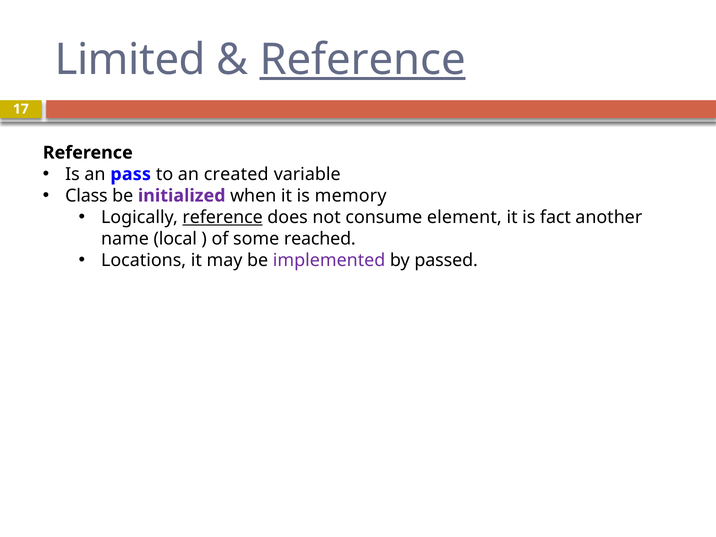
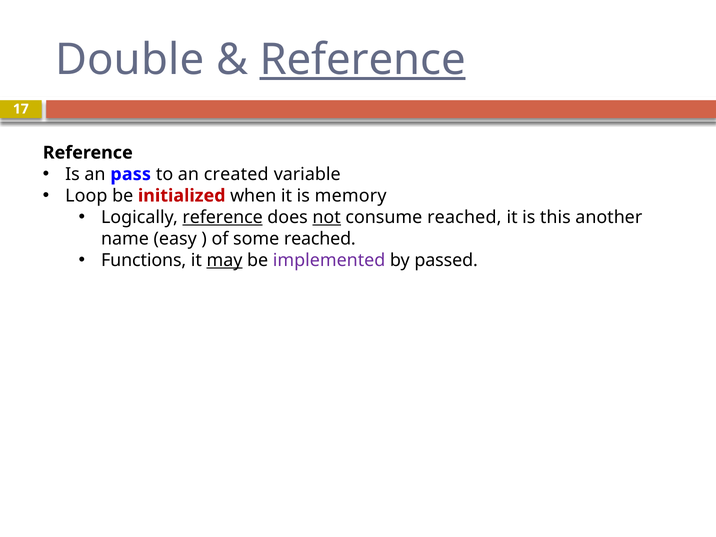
Limited: Limited -> Double (130, 60)
Class: Class -> Loop (86, 196)
initialized colour: purple -> red (182, 196)
not underline: none -> present (327, 217)
consume element: element -> reached (464, 217)
fact: fact -> this (555, 217)
local: local -> easy (175, 239)
Locations: Locations -> Functions (144, 260)
may underline: none -> present (224, 260)
